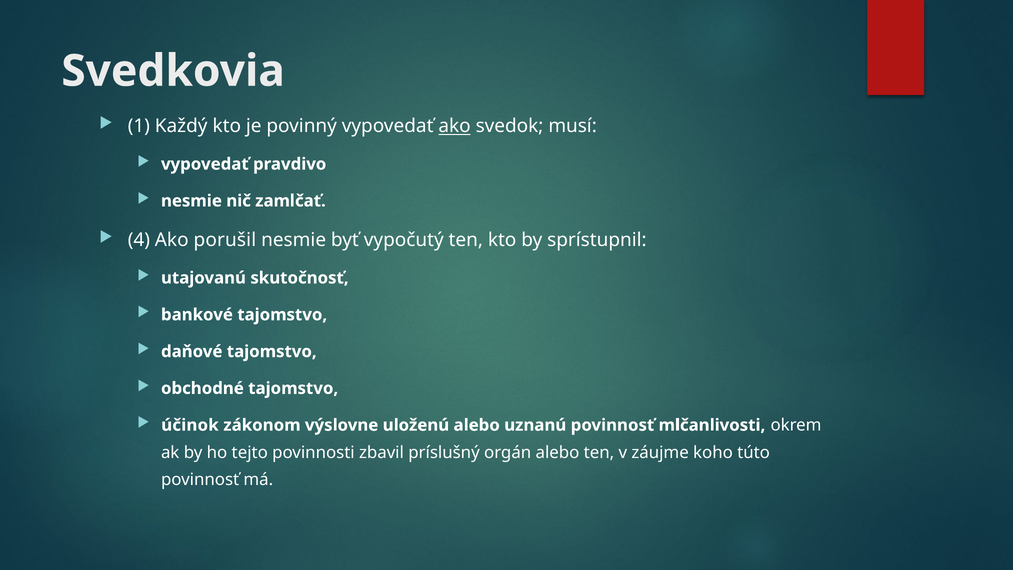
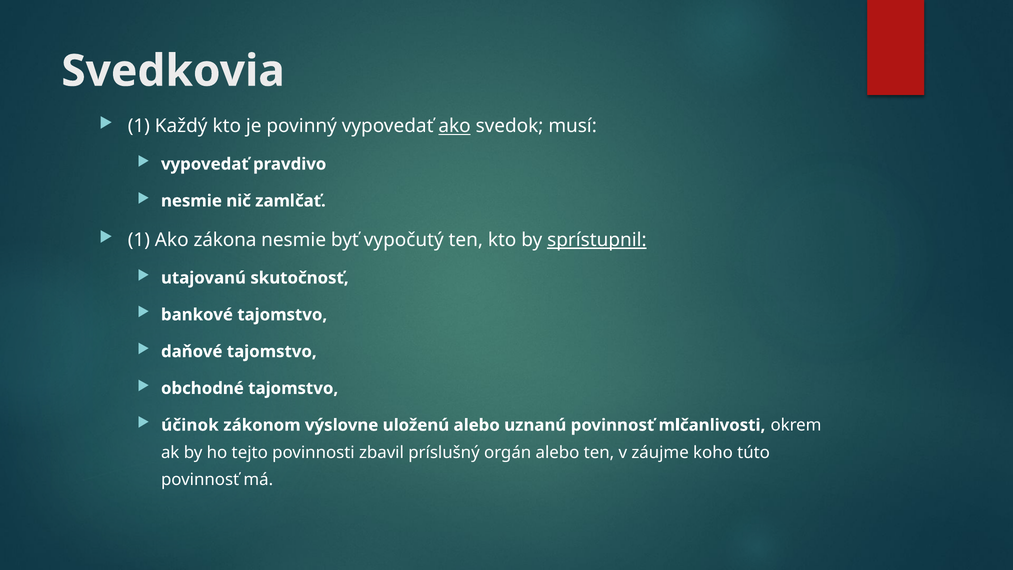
4: 4 -> 1 (139, 240)
porušil: porušil -> zákona (225, 240)
sprístupnil underline: none -> present (597, 240)
